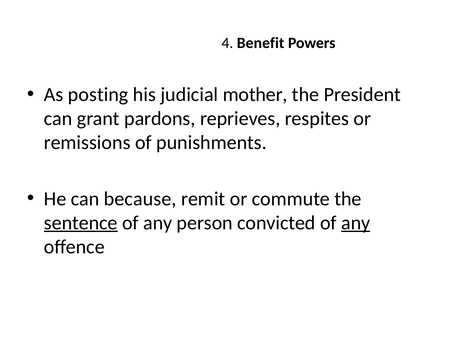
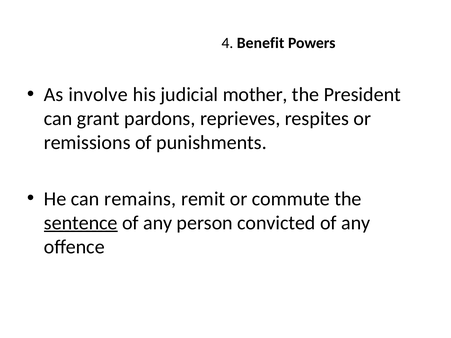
posting: posting -> involve (98, 95)
because: because -> remains (140, 199)
any underline: present -> none (356, 223)
